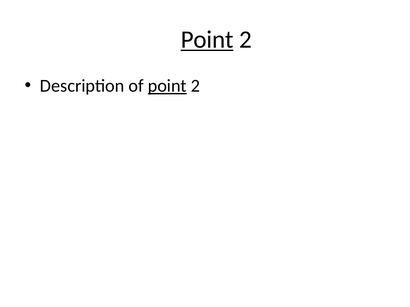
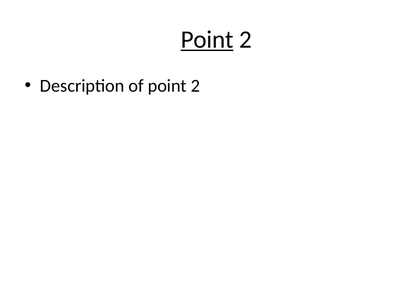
point underline: present -> none (167, 86)
